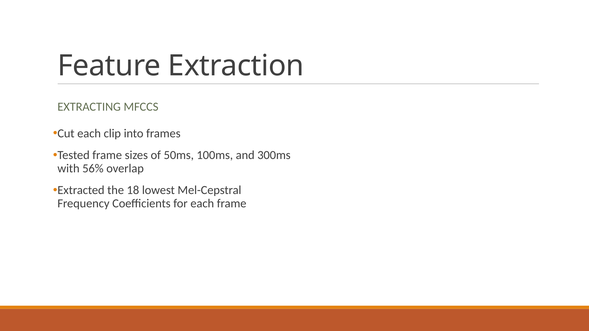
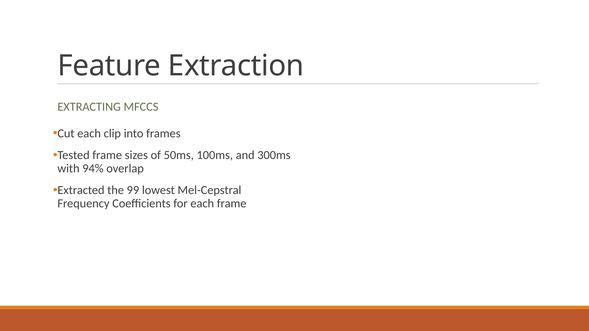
56%: 56% -> 94% (93, 169)
18: 18 -> 99 (133, 190)
